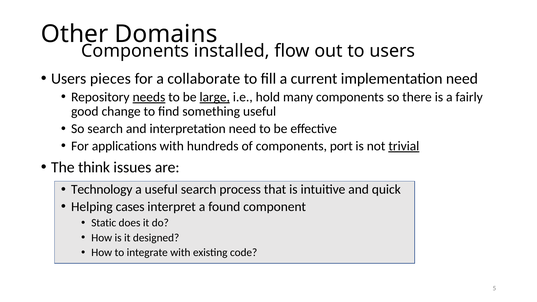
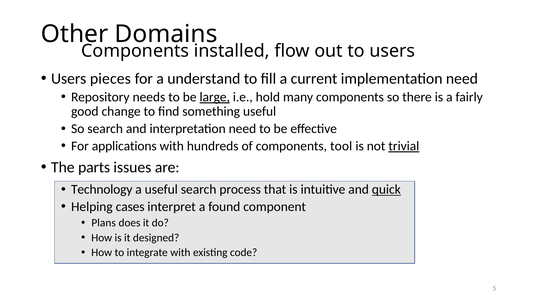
collaborate: collaborate -> understand (204, 79)
needs underline: present -> none (149, 97)
port: port -> tool (341, 146)
think: think -> parts (94, 167)
quick underline: none -> present (386, 190)
Static: Static -> Plans (104, 223)
